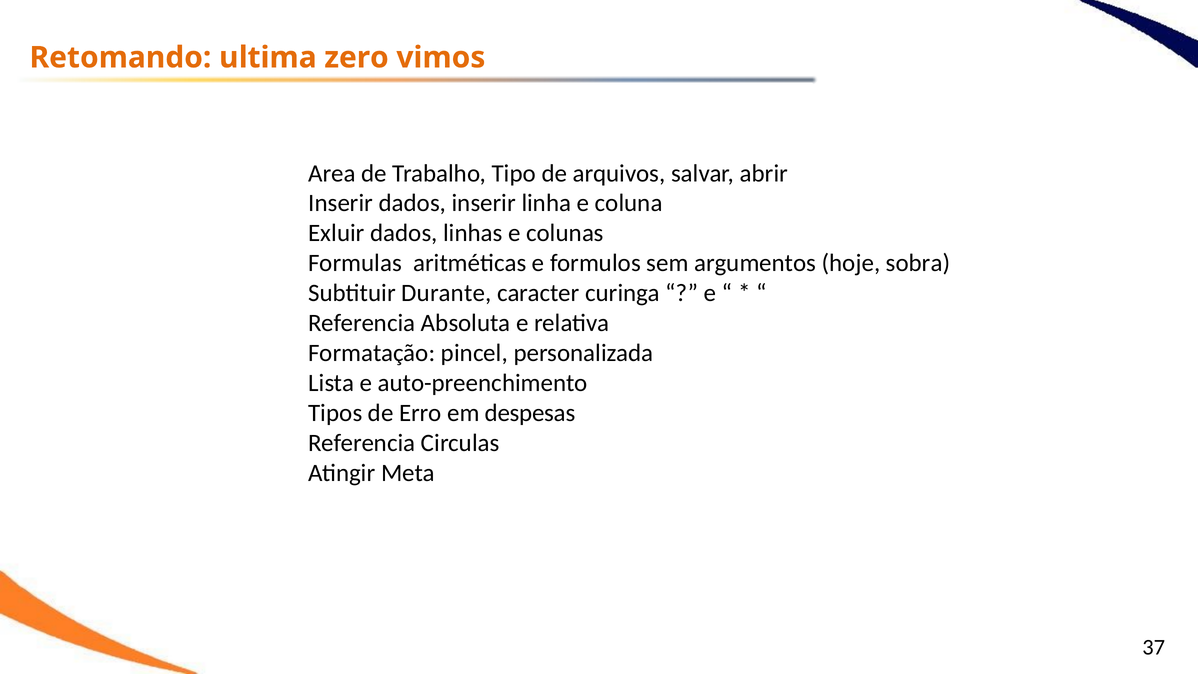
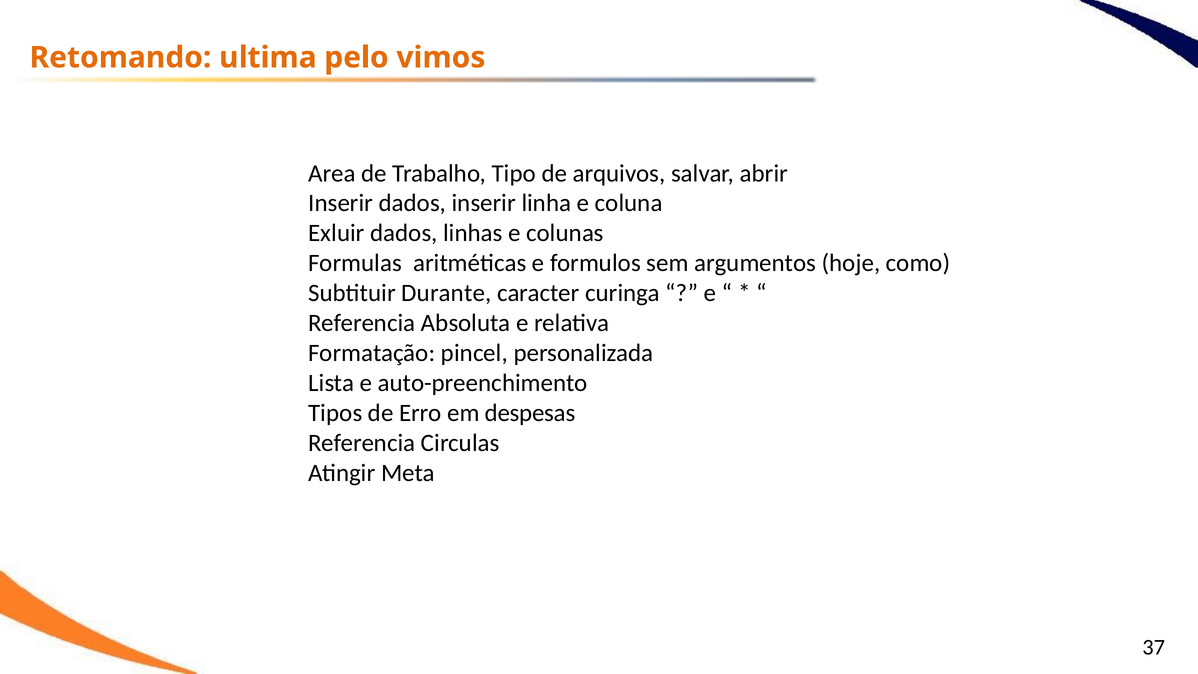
zero: zero -> pelo (356, 57)
sobra: sobra -> como (918, 263)
